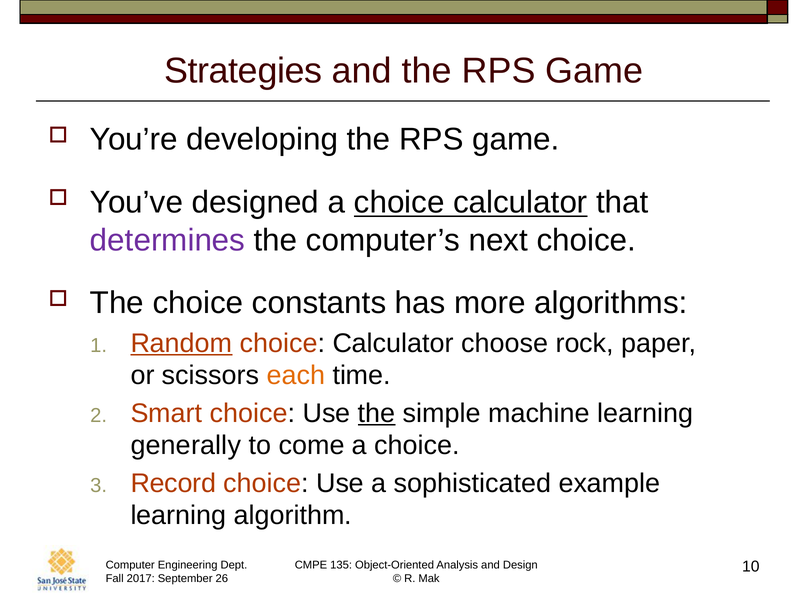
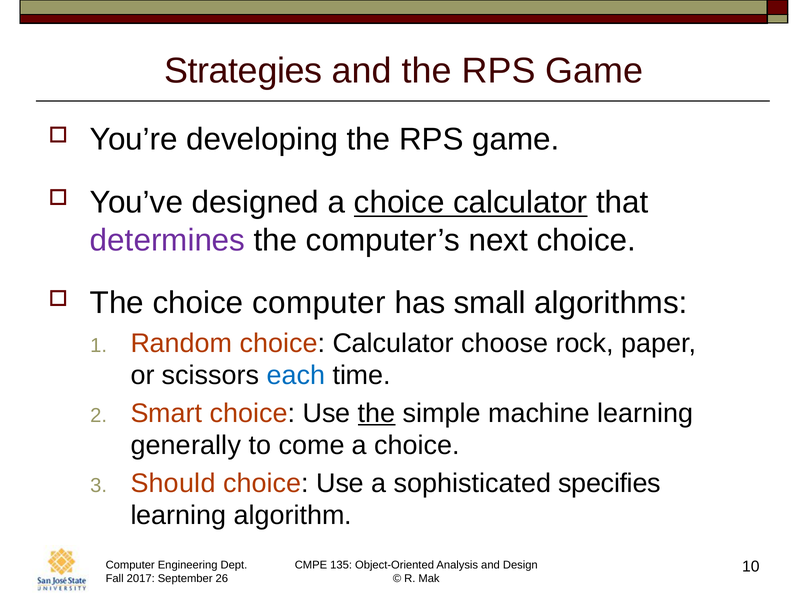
choice constants: constants -> computer (319, 303)
more: more -> small (490, 303)
Random underline: present -> none (181, 343)
each colour: orange -> blue (296, 375)
Record: Record -> Should (173, 483)
example: example -> specifies (610, 483)
